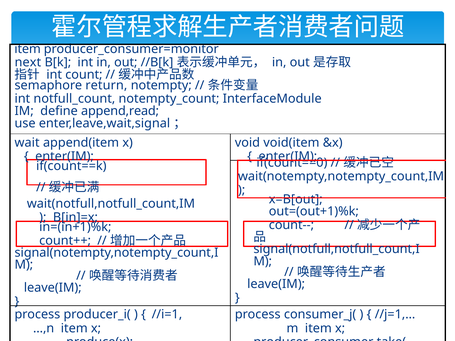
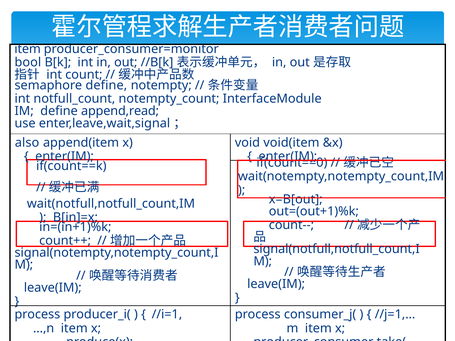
next: next -> bool (28, 63)
semaphore return: return -> define (106, 85)
wait: wait -> also (27, 143)
